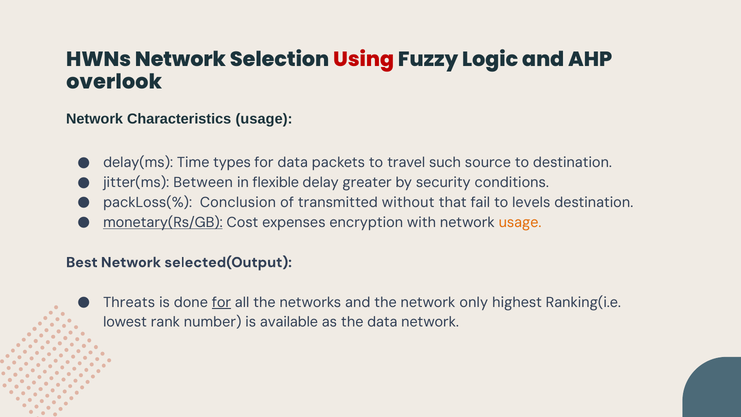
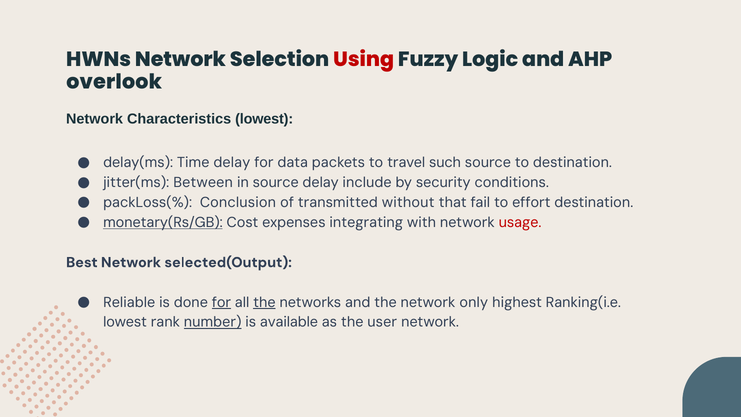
Characteristics usage: usage -> lowest (264, 119)
Time types: types -> delay (232, 163)
in flexible: flexible -> source (276, 183)
greater: greater -> include (367, 183)
levels: levels -> effort (531, 202)
encryption: encryption -> integrating (366, 222)
usage colour: orange -> red (520, 222)
Threats: Threats -> Reliable (129, 302)
the underline: none -> present (264, 302)
number underline: none -> present (213, 322)
the data: data -> user (382, 322)
